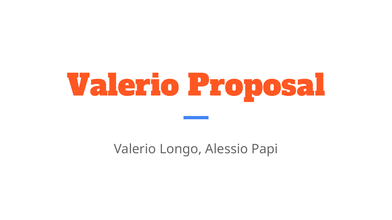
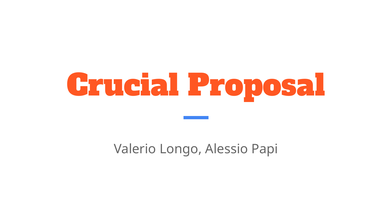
Valerio: Valerio -> Crucial (123, 86)
